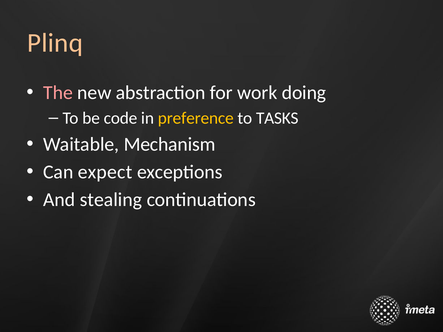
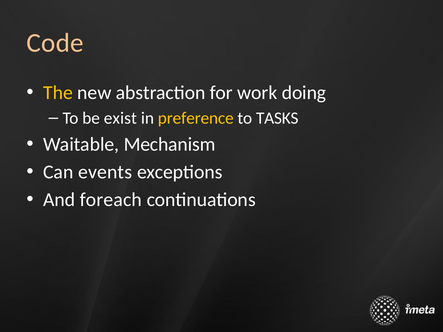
Plinq: Plinq -> Code (55, 43)
The colour: pink -> yellow (58, 93)
code: code -> exist (120, 118)
expect: expect -> events (105, 172)
stealing: stealing -> foreach (111, 200)
